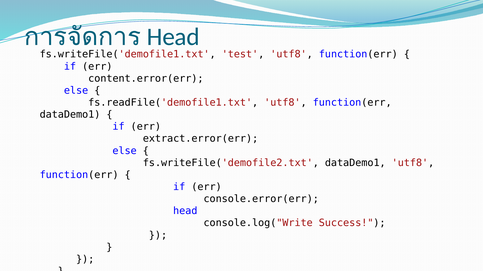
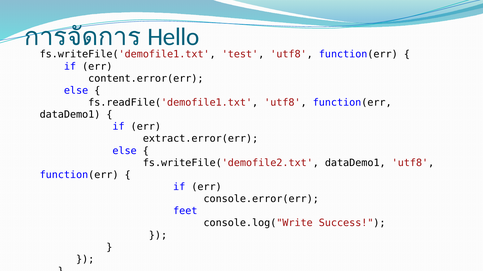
Head: Head -> Hello (173, 37)
head: head -> feet (185, 212)
